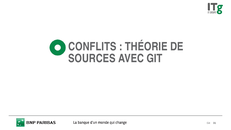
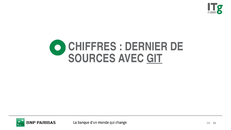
CONFLITS: CONFLITS -> CHIFFRES (92, 47)
THÉORIE: THÉORIE -> DERNIER (146, 47)
GIT underline: none -> present (154, 58)
